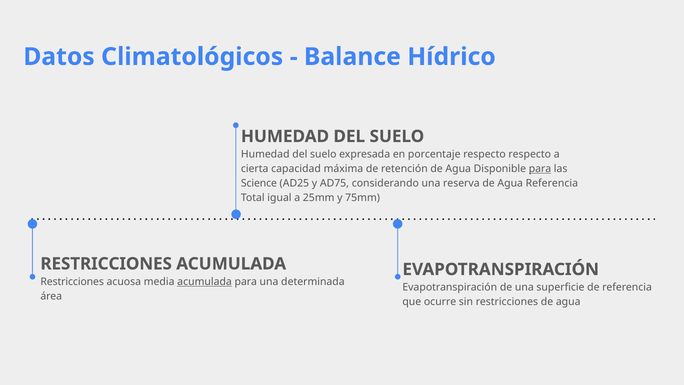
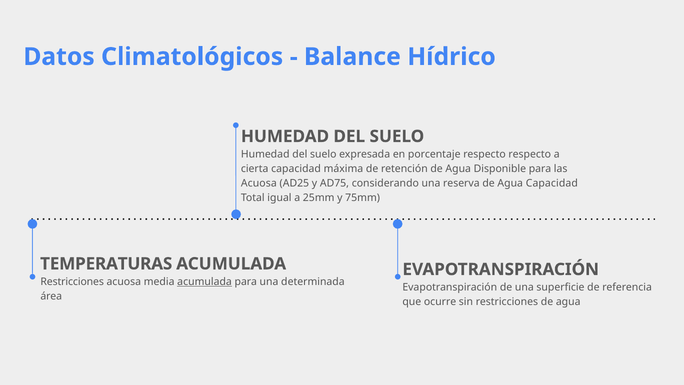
para underline: present -> none (540, 169)
Science: Science -> Acuosa (259, 183)
Agua Referencia: Referencia -> Capacidad (552, 183)
RESTRICCIONES: RESTRICCIONES -> TEMPERATURAS (106, 264)
